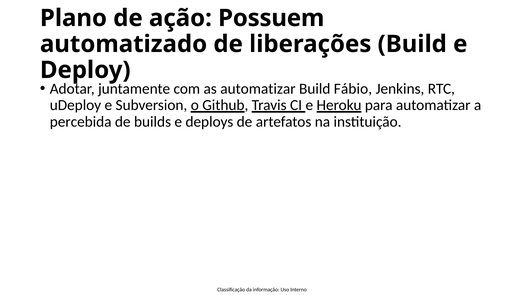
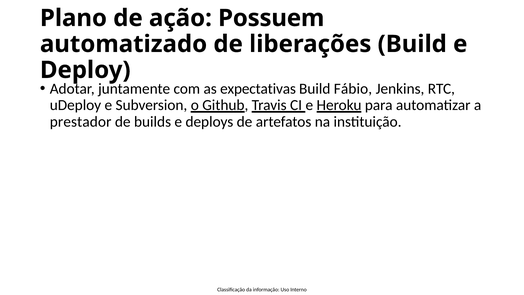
as automatizar: automatizar -> expectativas (258, 89)
percebida: percebida -> prestador (81, 122)
